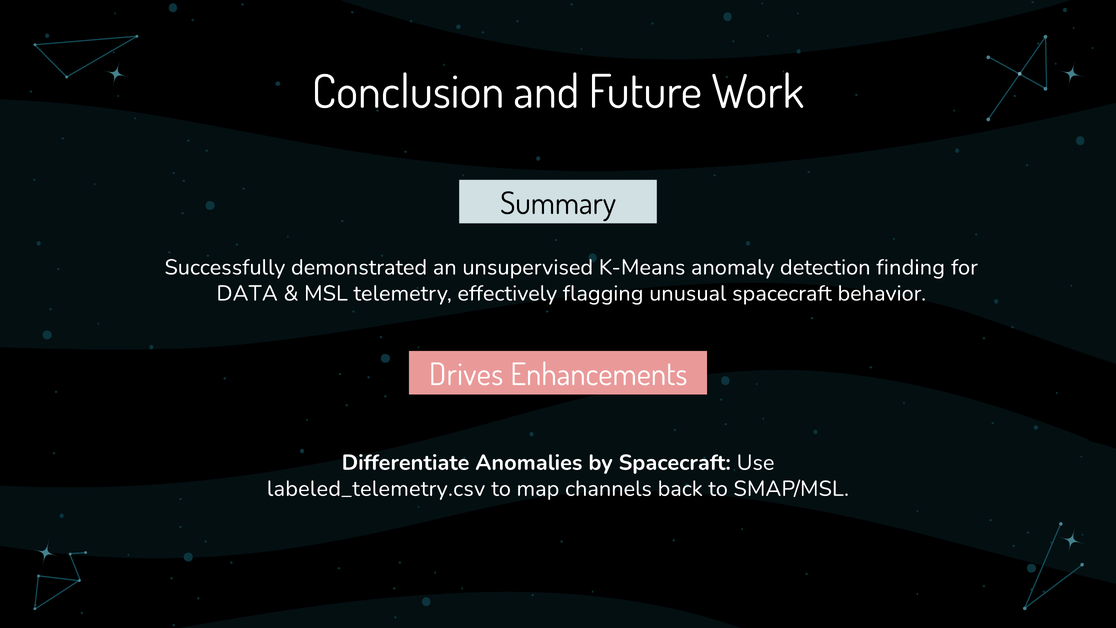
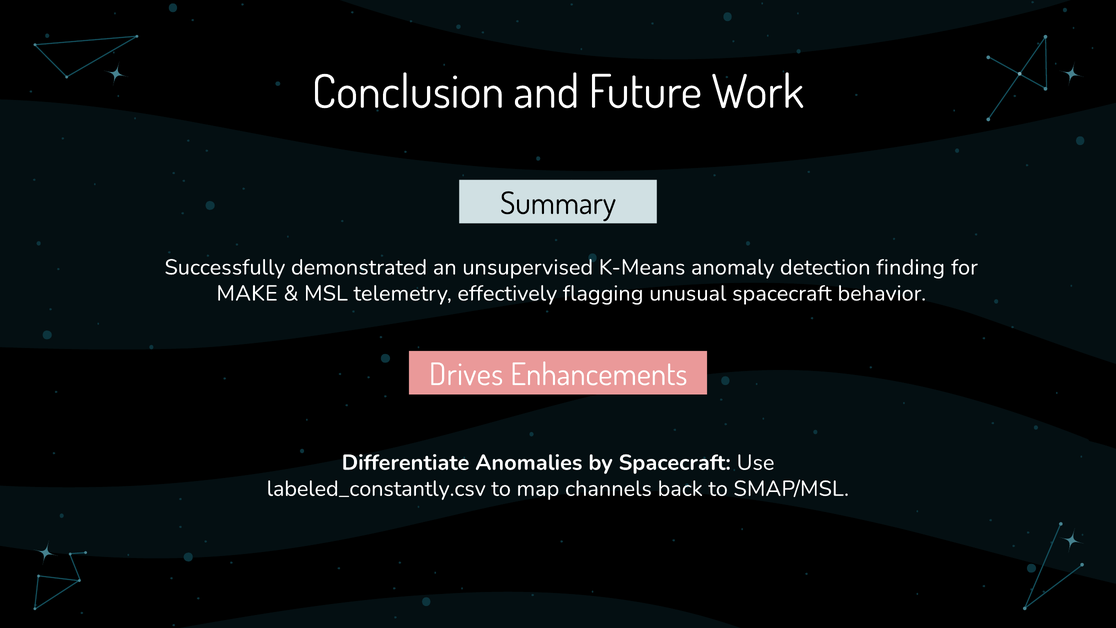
DATA: DATA -> MAKE (247, 293)
labeled_telemetry.csv: labeled_telemetry.csv -> labeled_constantly.csv (376, 488)
